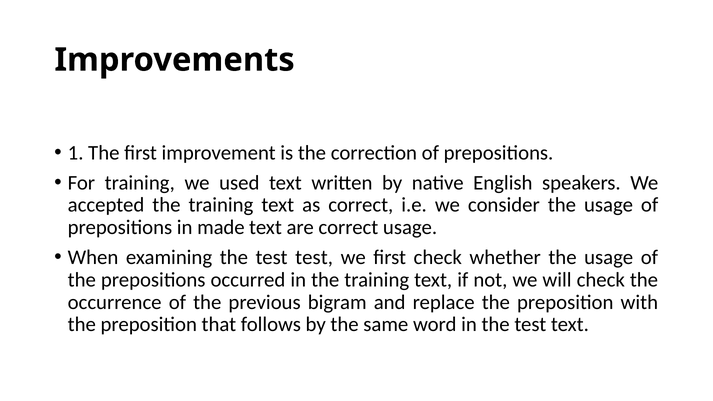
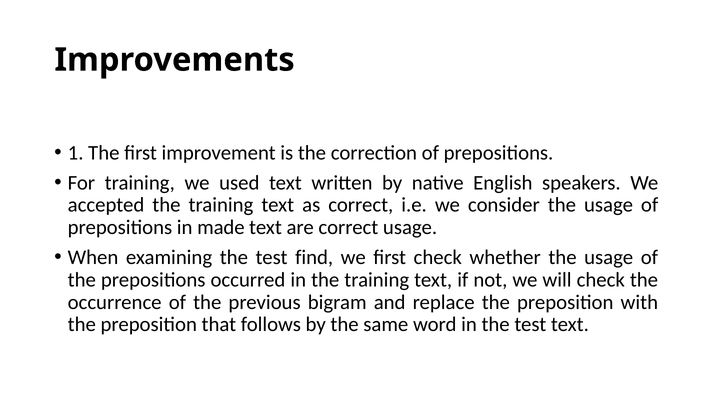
test test: test -> find (314, 257)
